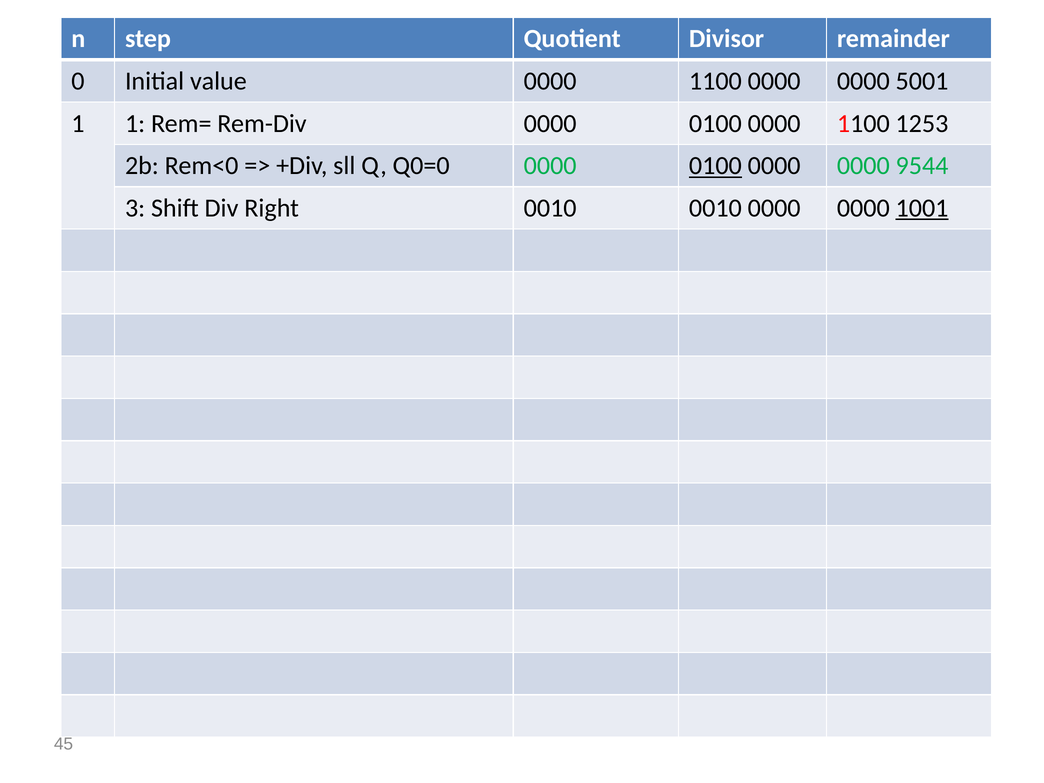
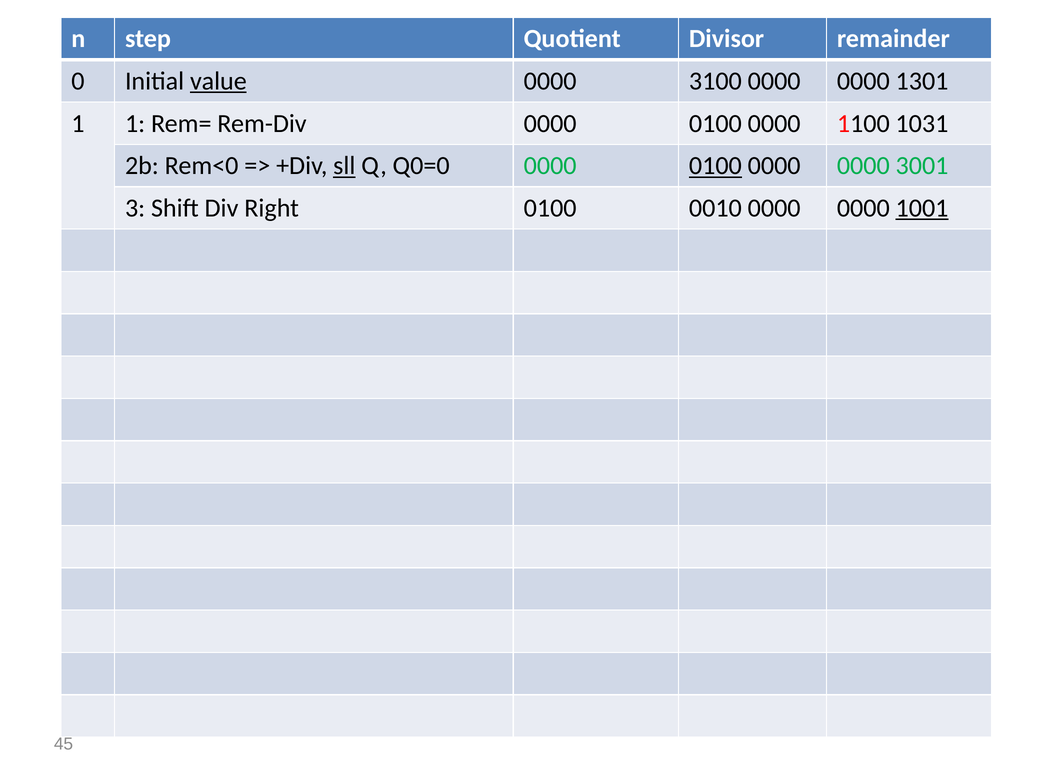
value underline: none -> present (218, 81)
1100: 1100 -> 3100 (715, 81)
5001: 5001 -> 1301 (922, 81)
1253: 1253 -> 1031 (922, 124)
sll underline: none -> present (344, 166)
9544: 9544 -> 3001 (922, 166)
Right 0010: 0010 -> 0100 (550, 208)
